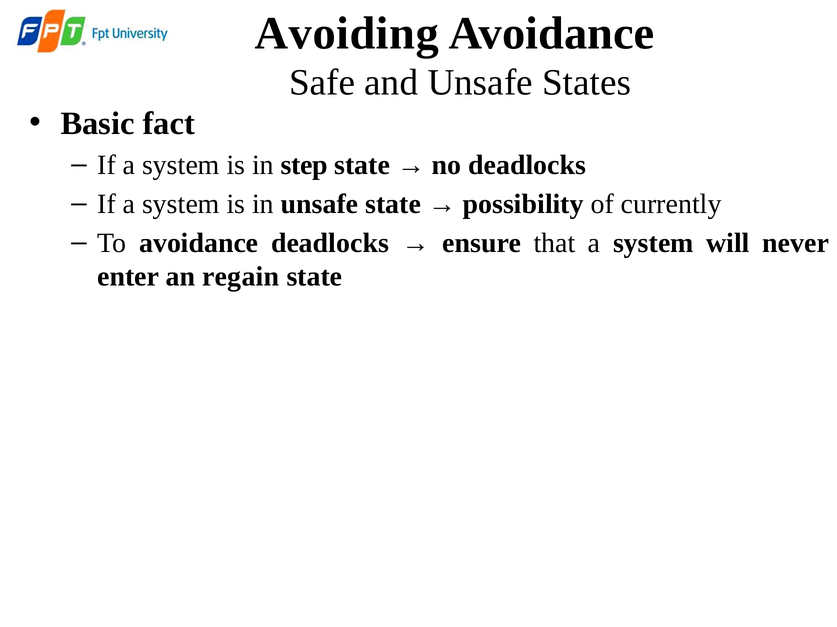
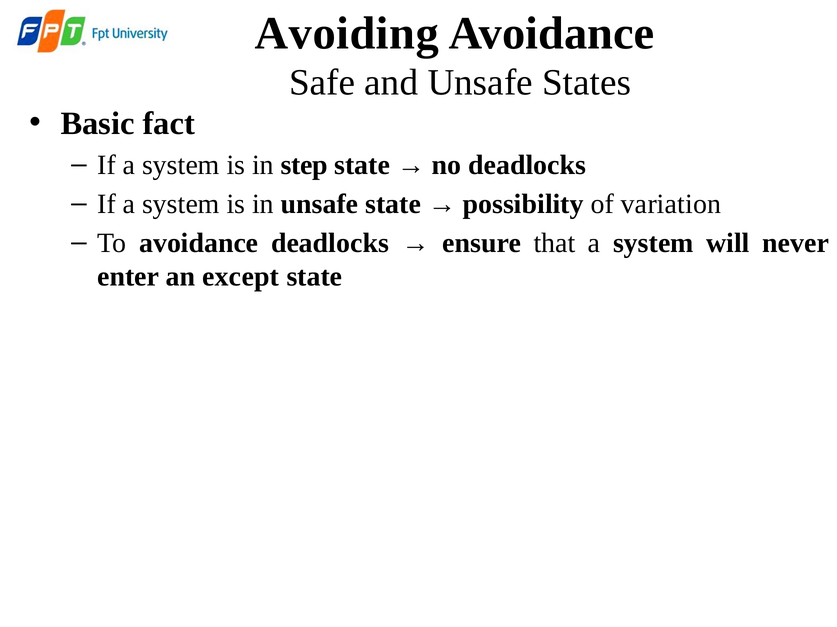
currently: currently -> variation (671, 204)
regain: regain -> except (241, 277)
